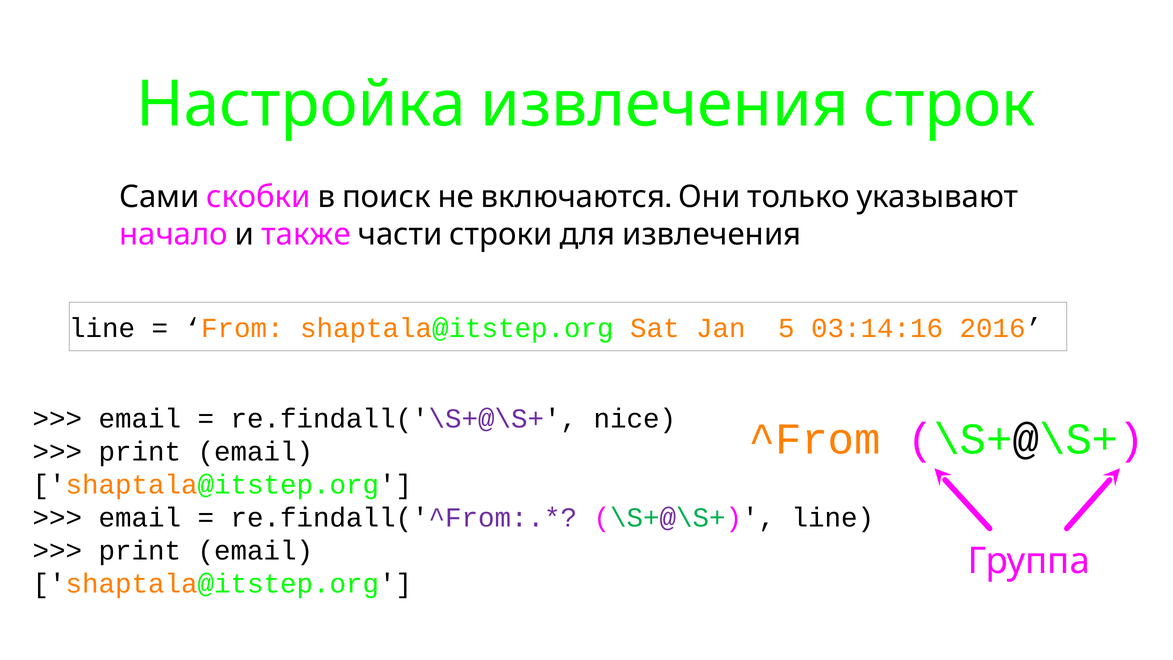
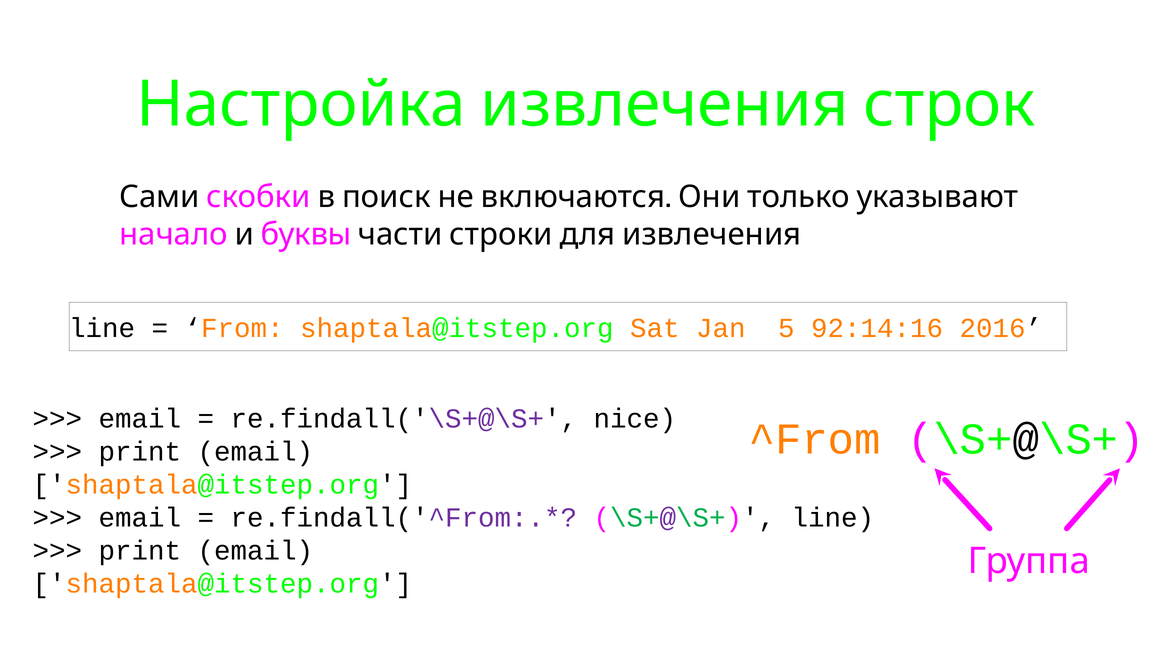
также: также -> буквы (306, 234)
03:14:16: 03:14:16 -> 92:14:16 (877, 328)
